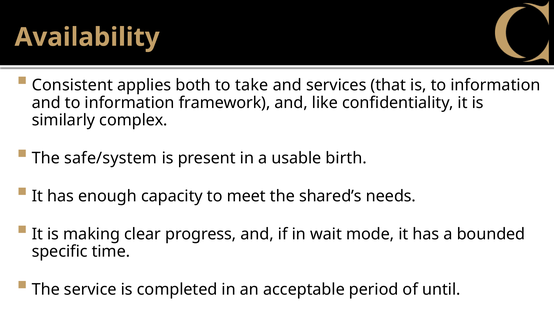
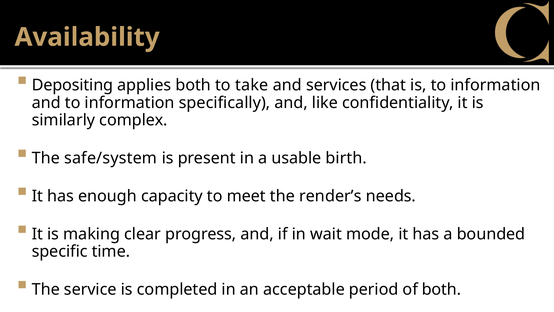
Consistent: Consistent -> Depositing (72, 85)
framework: framework -> specifically (225, 103)
shared’s: shared’s -> render’s (330, 196)
of until: until -> both (441, 289)
